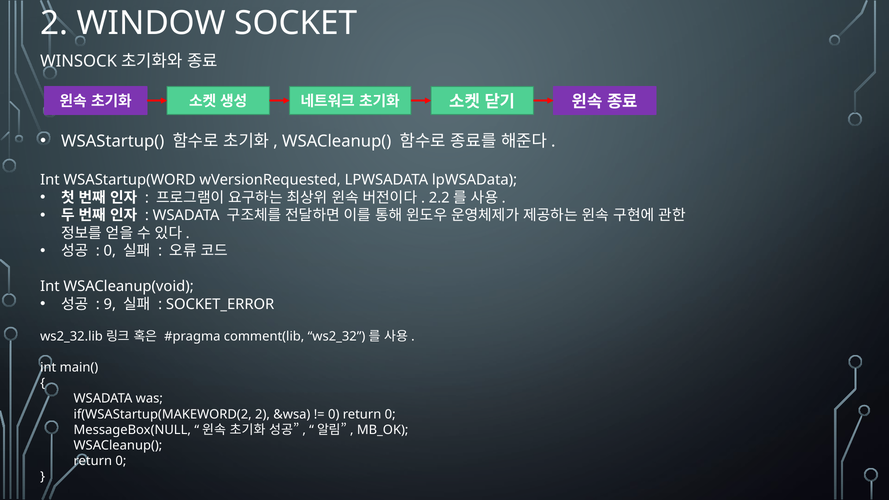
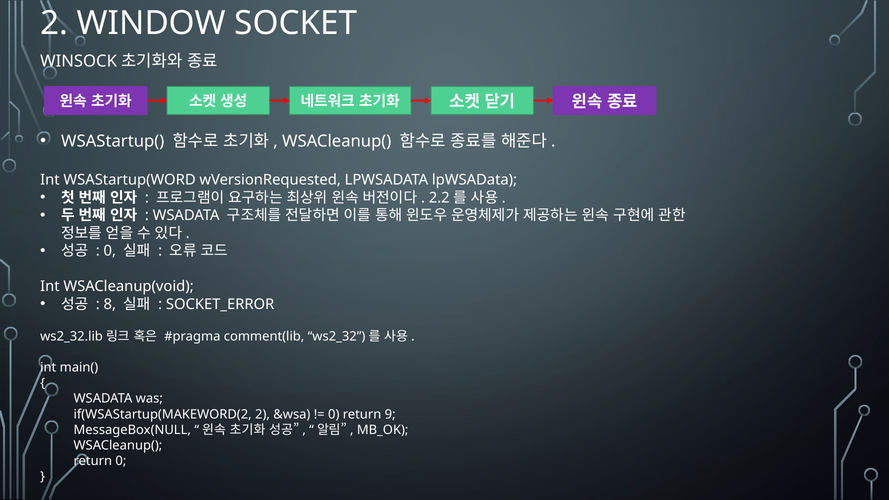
9: 9 -> 8 (110, 304)
0 return 0: 0 -> 9 (390, 414)
